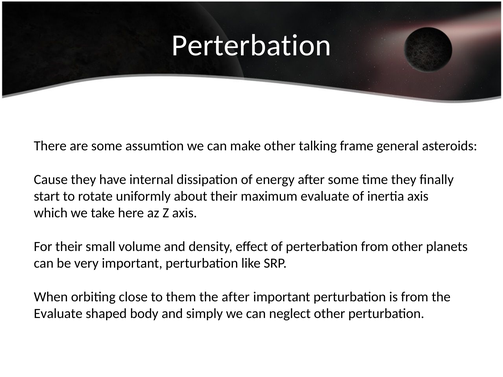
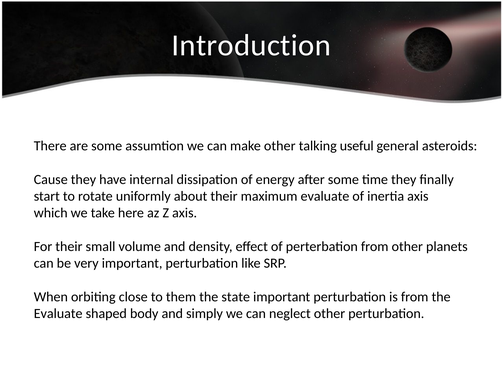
Perterbation: Perterbation -> Introduction (251, 45)
frame: frame -> useful (357, 146)
the after: after -> state (236, 297)
